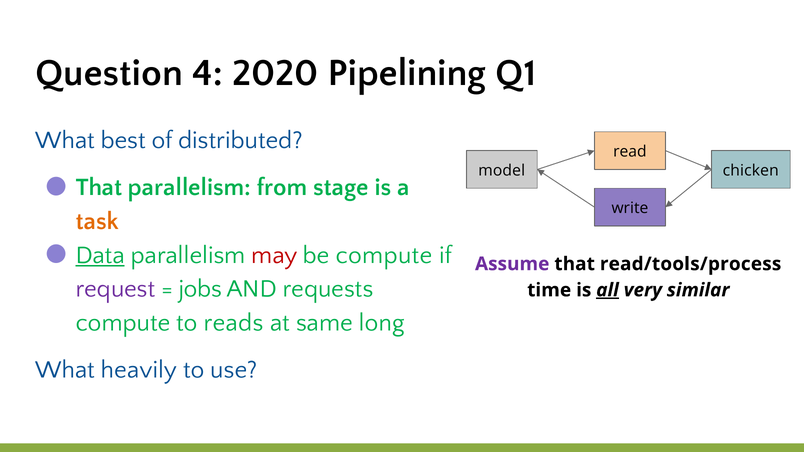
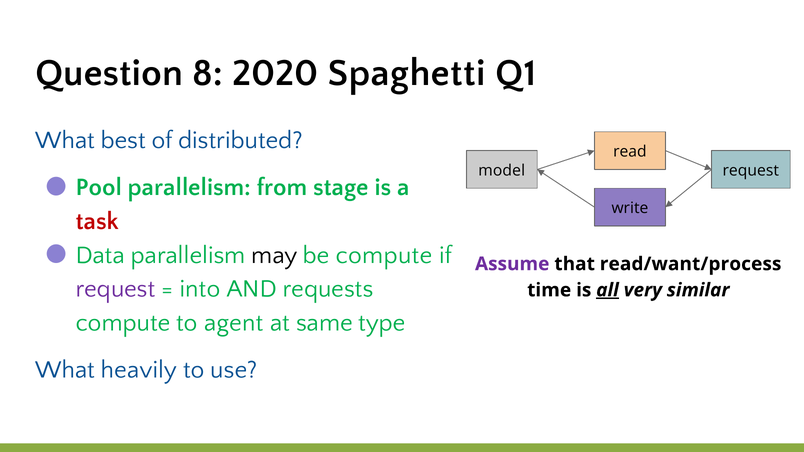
4: 4 -> 8 (208, 73)
Pipelining: Pipelining -> Spaghetti (407, 73)
chicken: chicken -> request (751, 171)
That: That -> Pool (99, 187)
task colour: orange -> red (97, 221)
Data underline: present -> none (100, 255)
may colour: red -> black (274, 255)
read/tools/process: read/tools/process -> read/want/process (691, 264)
jobs: jobs -> into (200, 289)
reads: reads -> agent (234, 323)
long: long -> type (382, 323)
